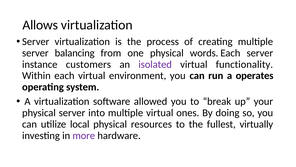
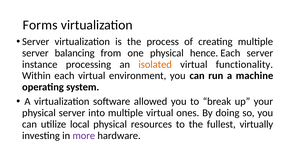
Allows: Allows -> Forms (40, 25)
words: words -> hence (204, 53)
customers: customers -> processing (88, 64)
isolated colour: purple -> orange (155, 64)
operates: operates -> machine (255, 75)
